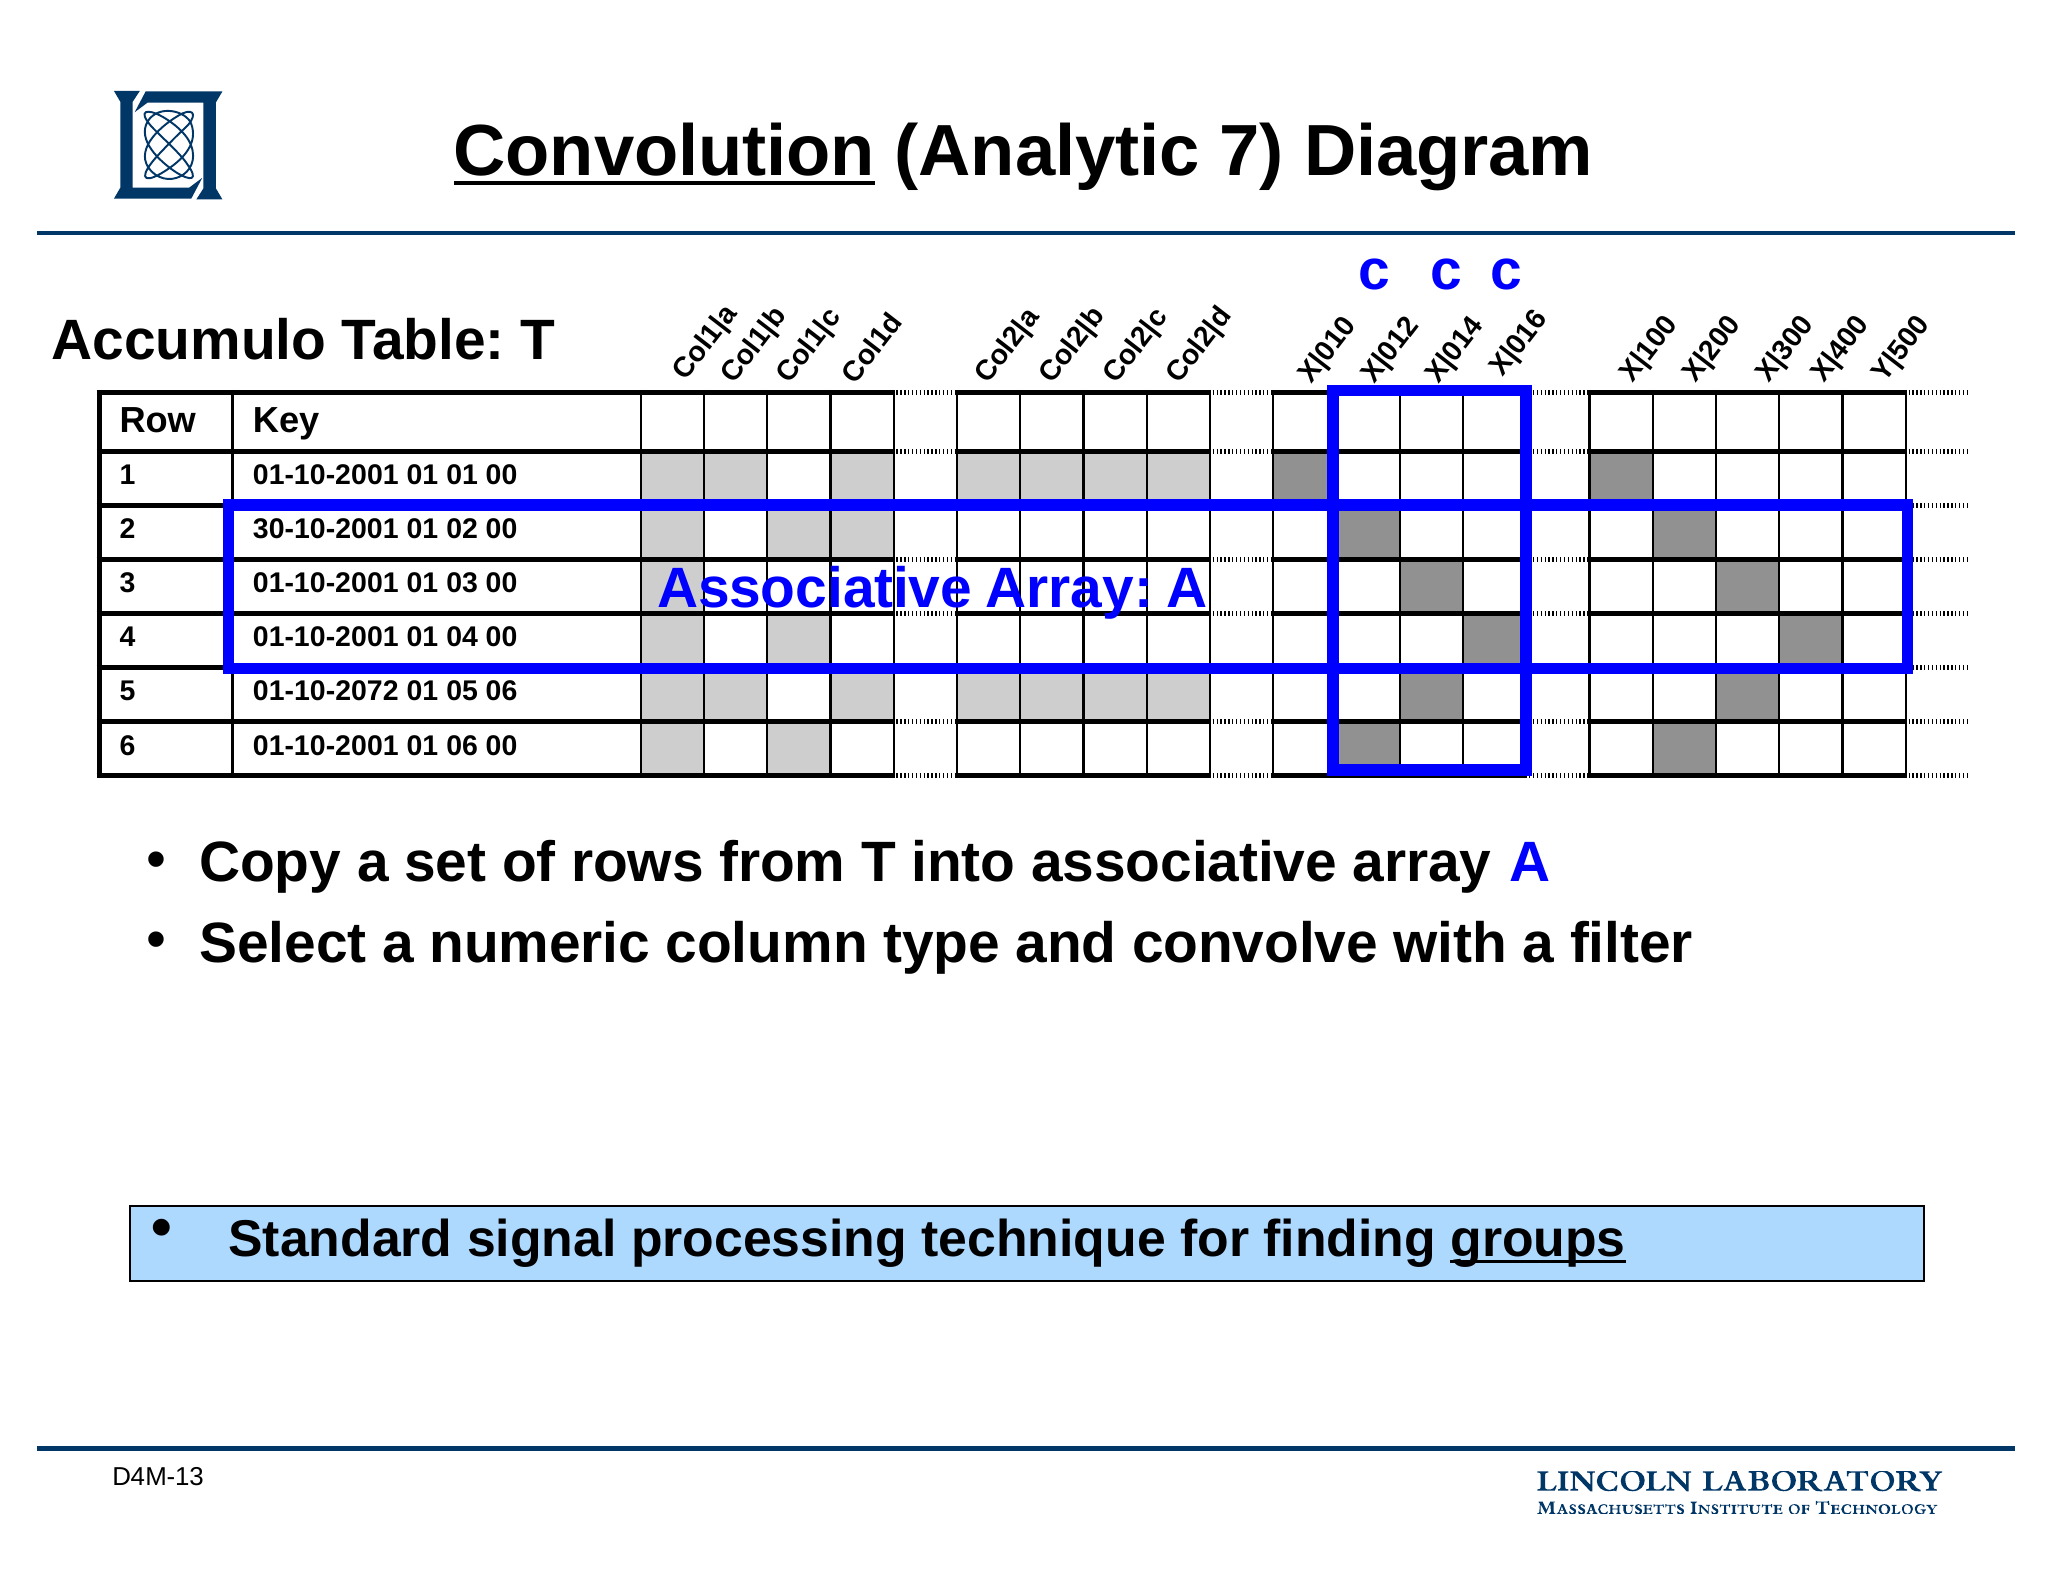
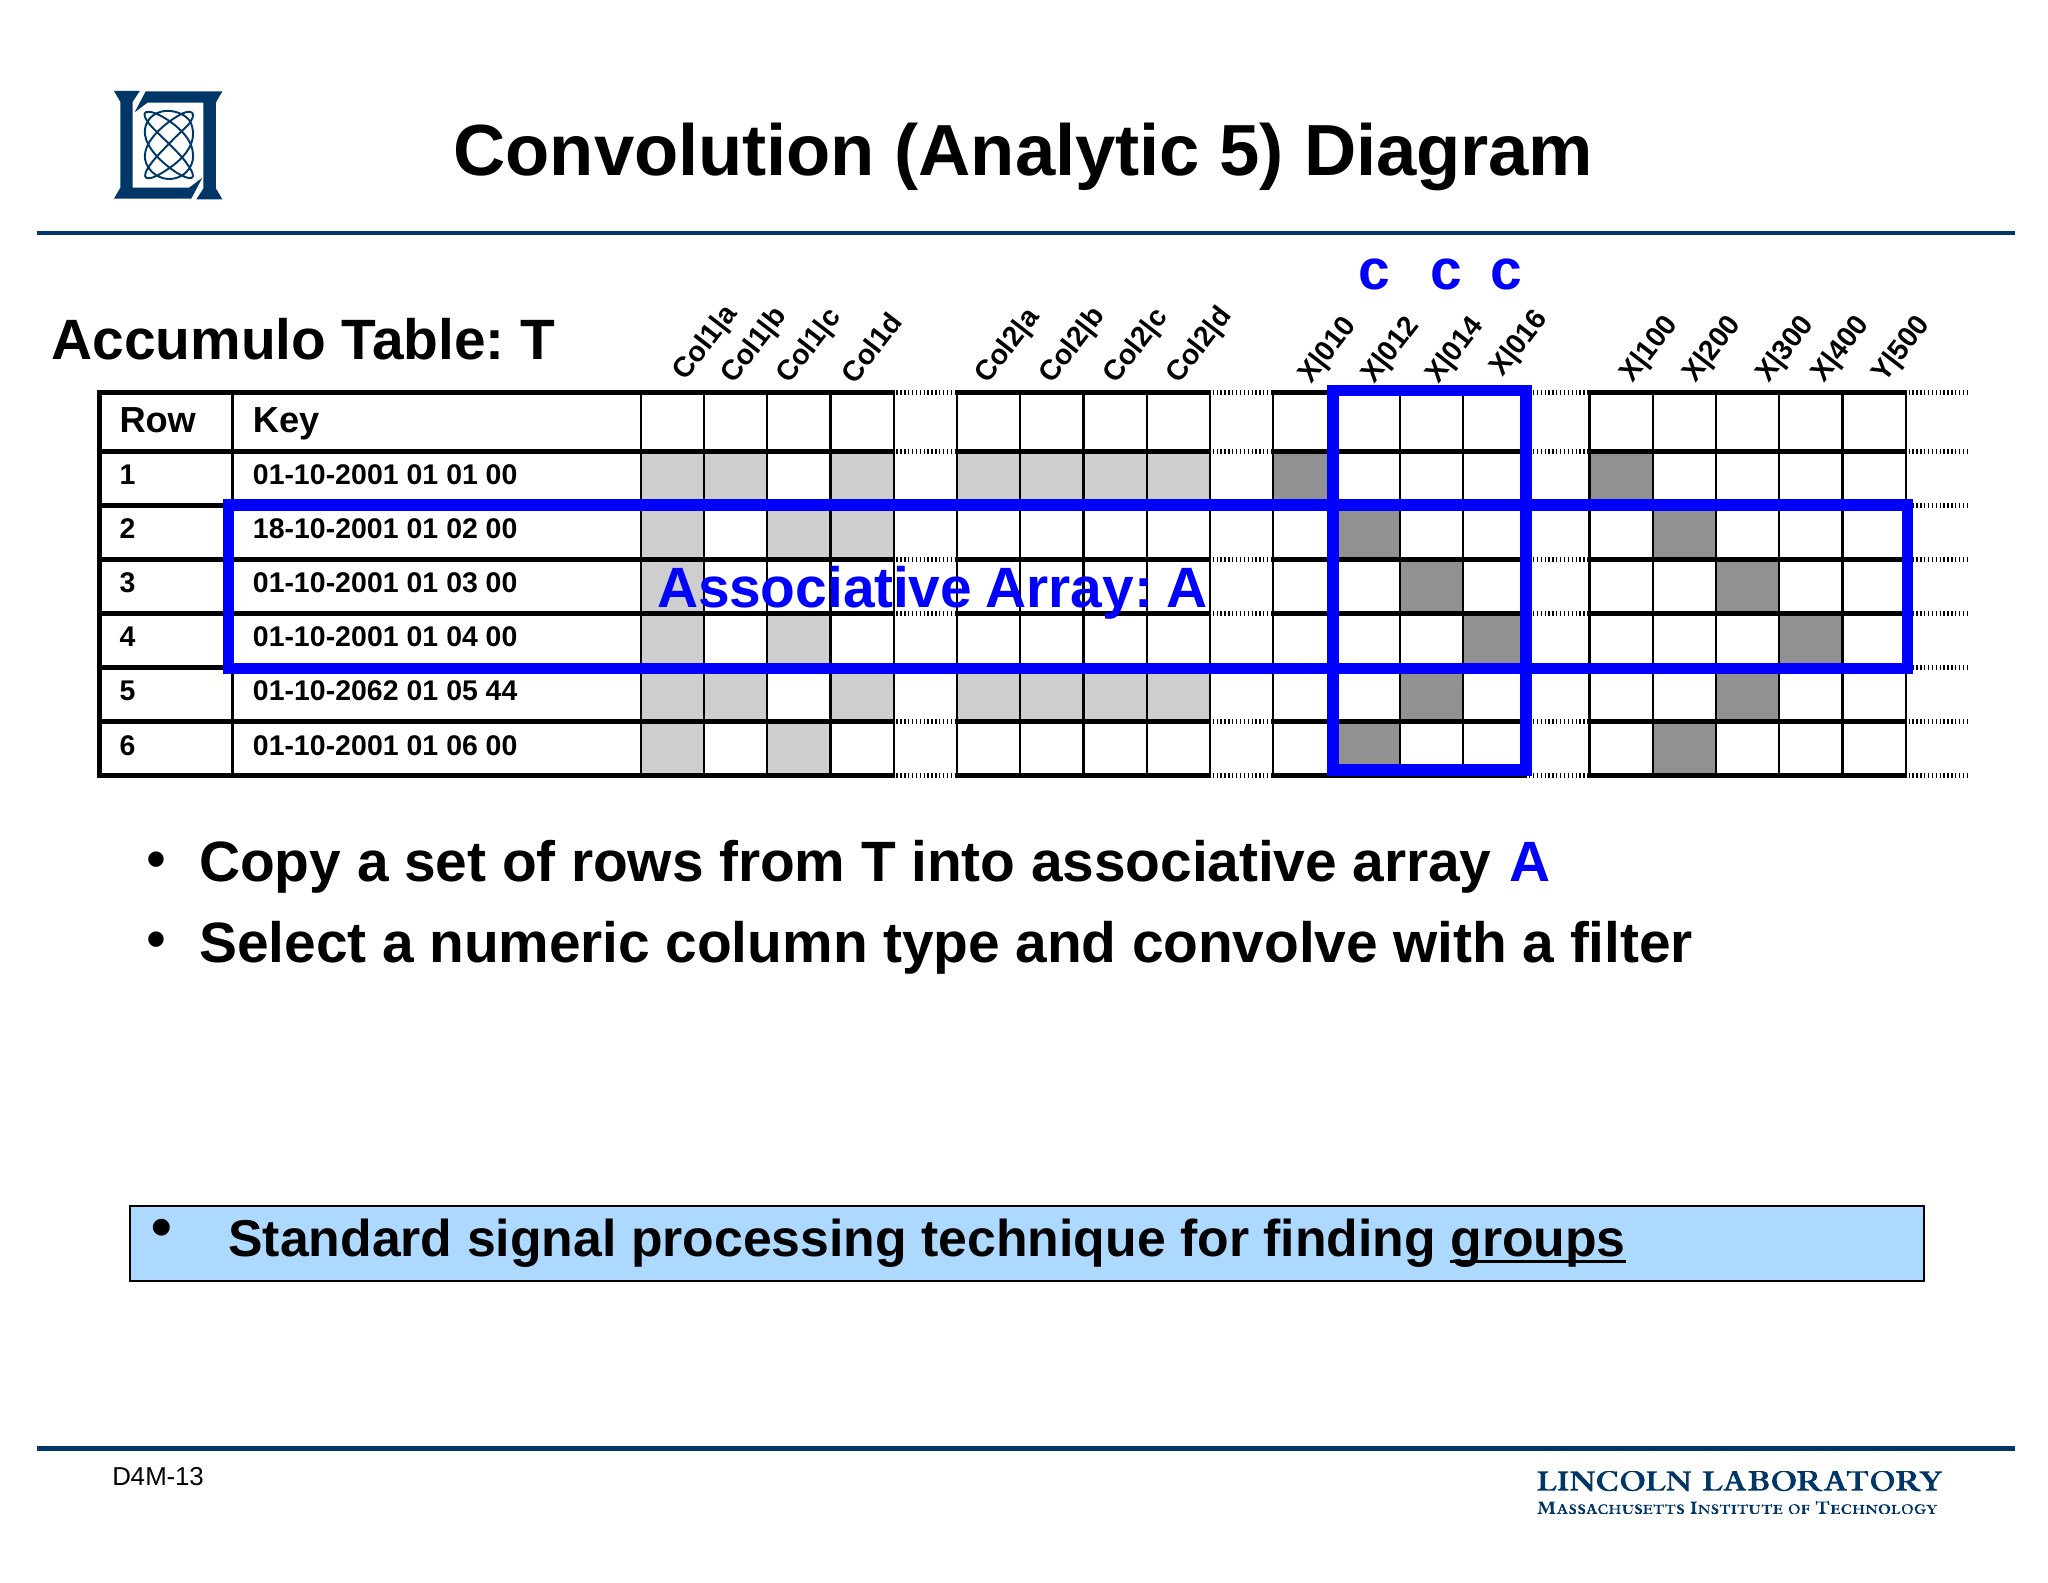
Convolution underline: present -> none (664, 152)
Analytic 7: 7 -> 5 (1252, 152)
30-10-2001: 30-10-2001 -> 18-10-2001 (326, 529)
01-10-2072: 01-10-2072 -> 01-10-2062 (326, 691)
05 06: 06 -> 44 (502, 691)
